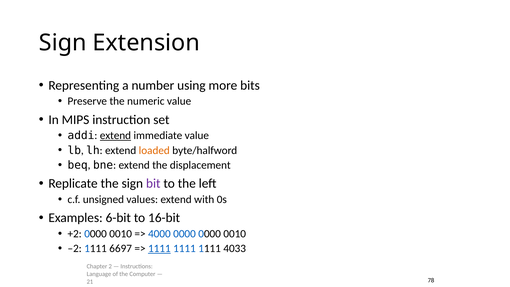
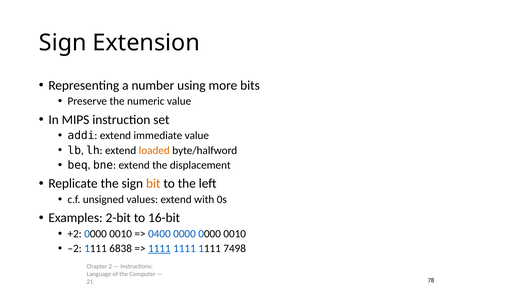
extend underline: present -> none (115, 136)
bit colour: purple -> orange (153, 183)
6-bit: 6-bit -> 2-bit (118, 218)
4000: 4000 -> 0400 (159, 234)
6697: 6697 -> 6838 (121, 248)
4033: 4033 -> 7498 (235, 248)
